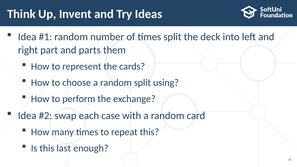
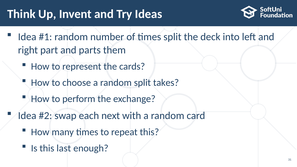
using: using -> takes (166, 83)
case: case -> next (111, 116)
